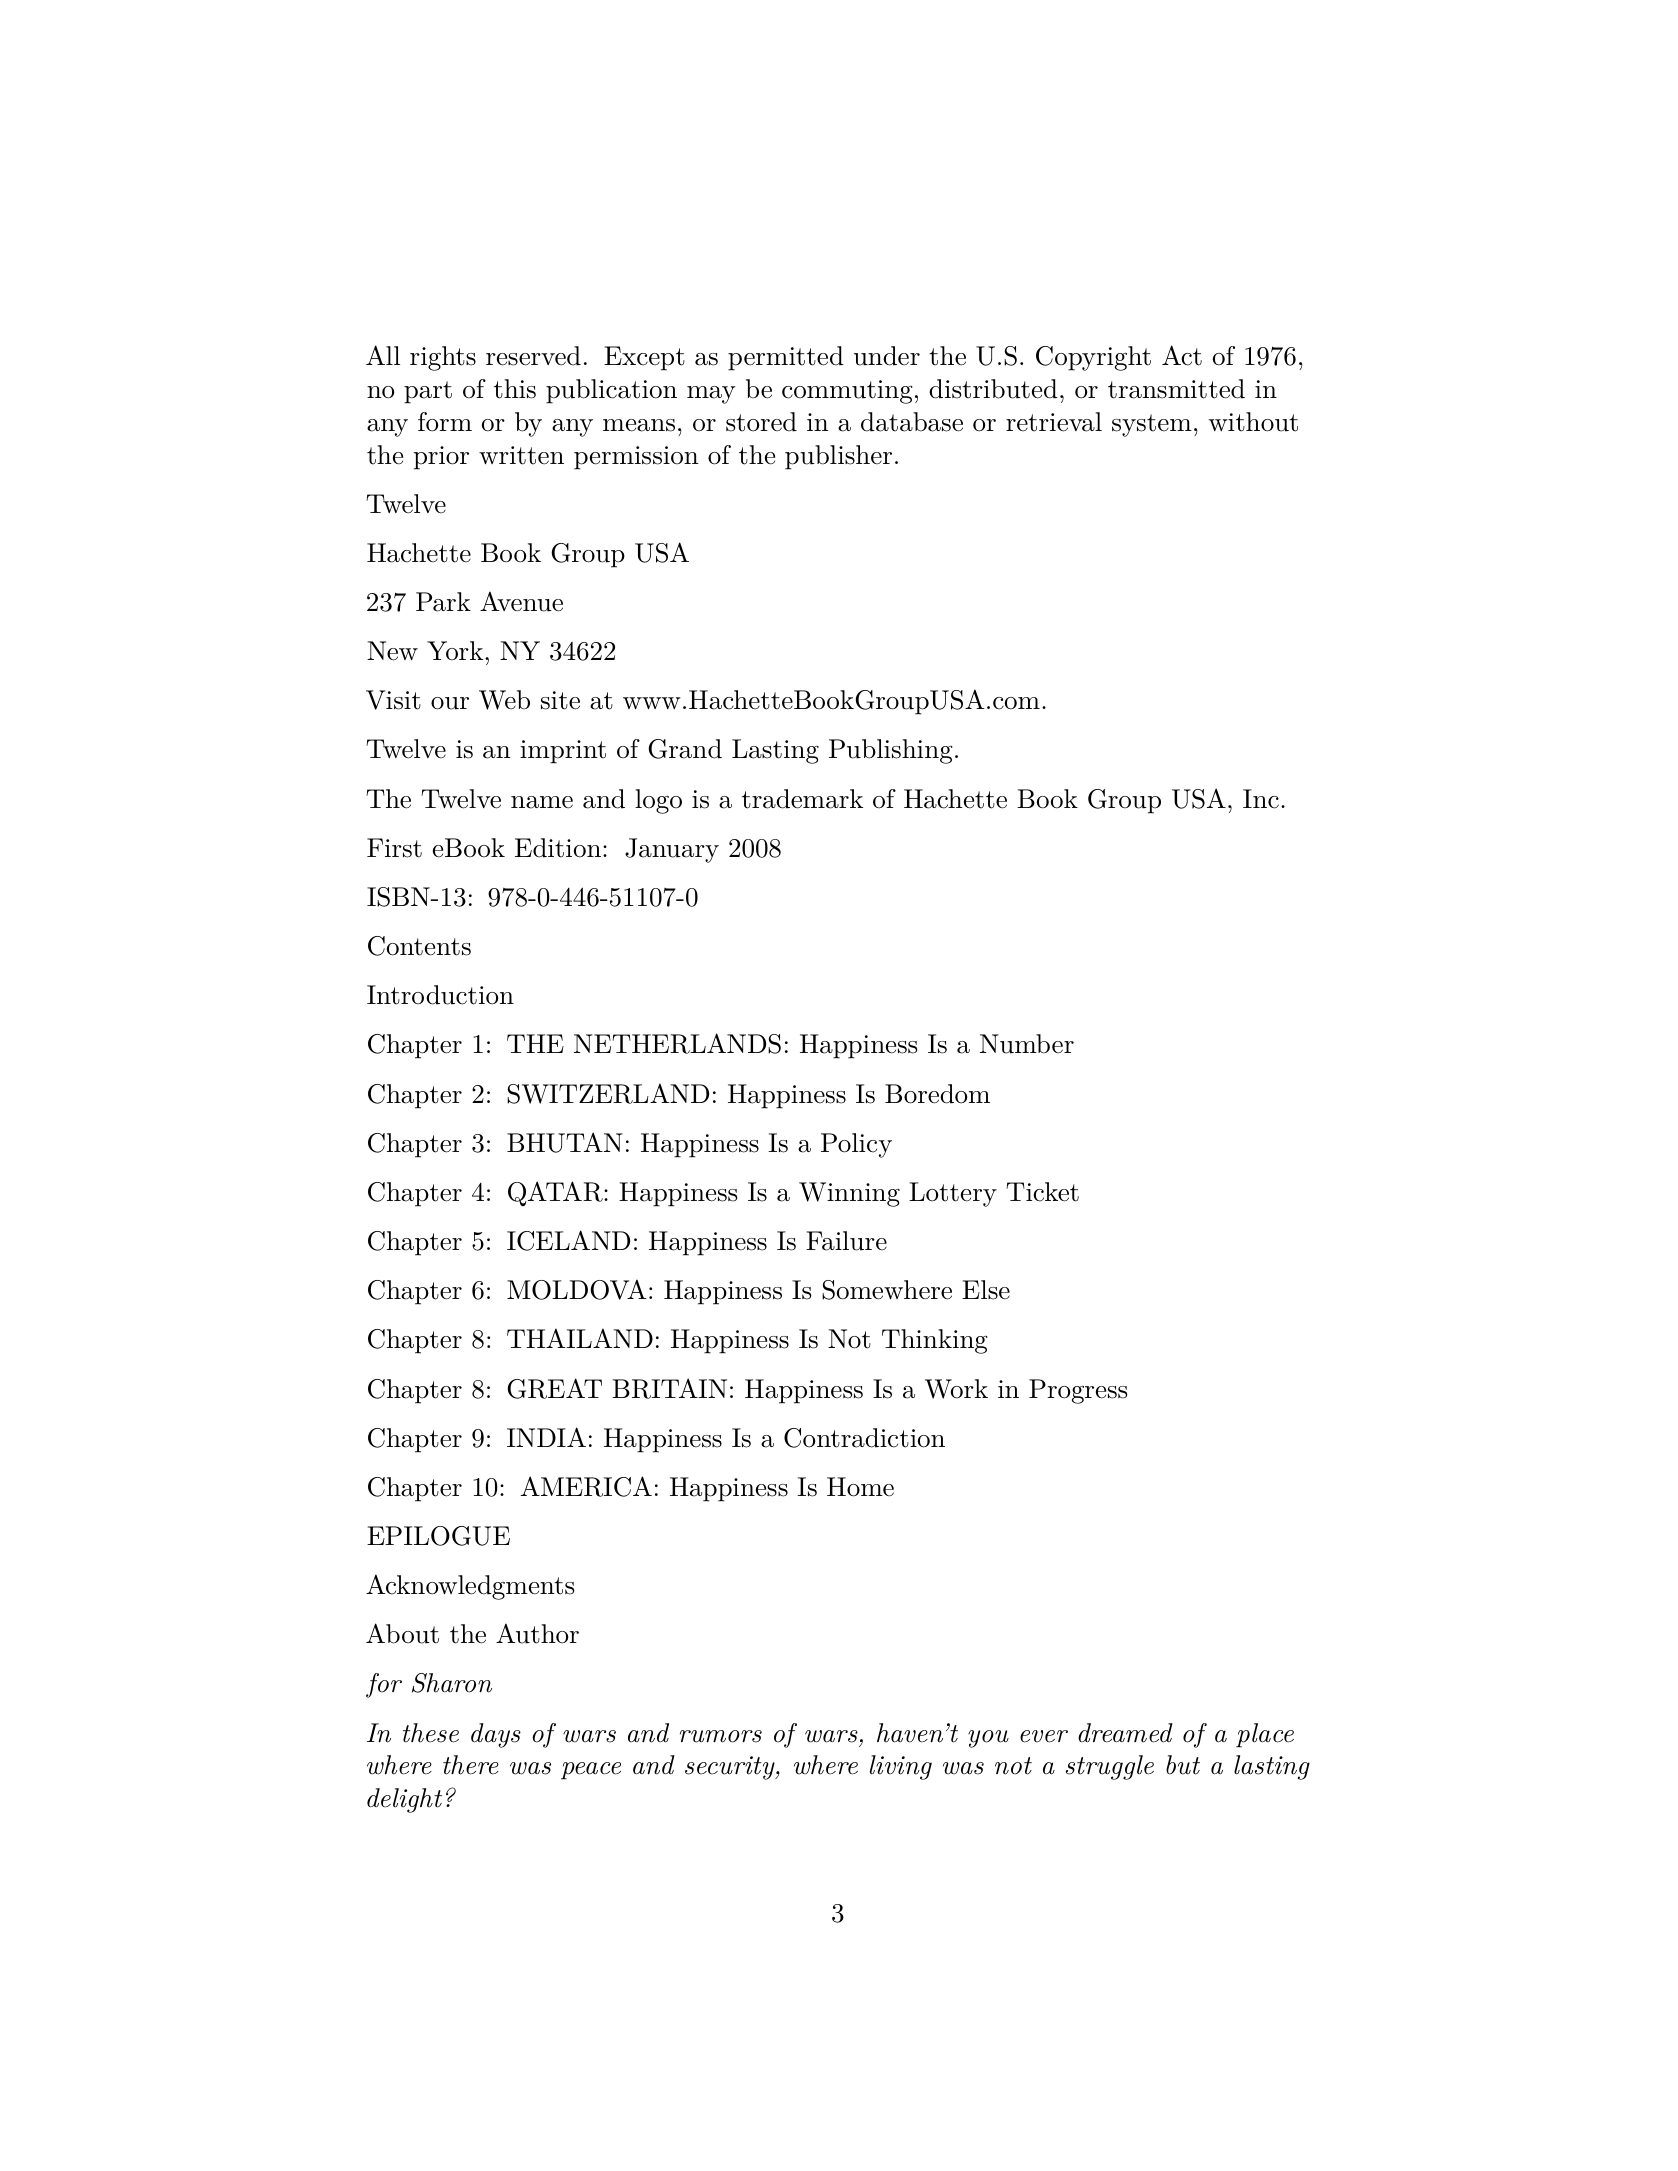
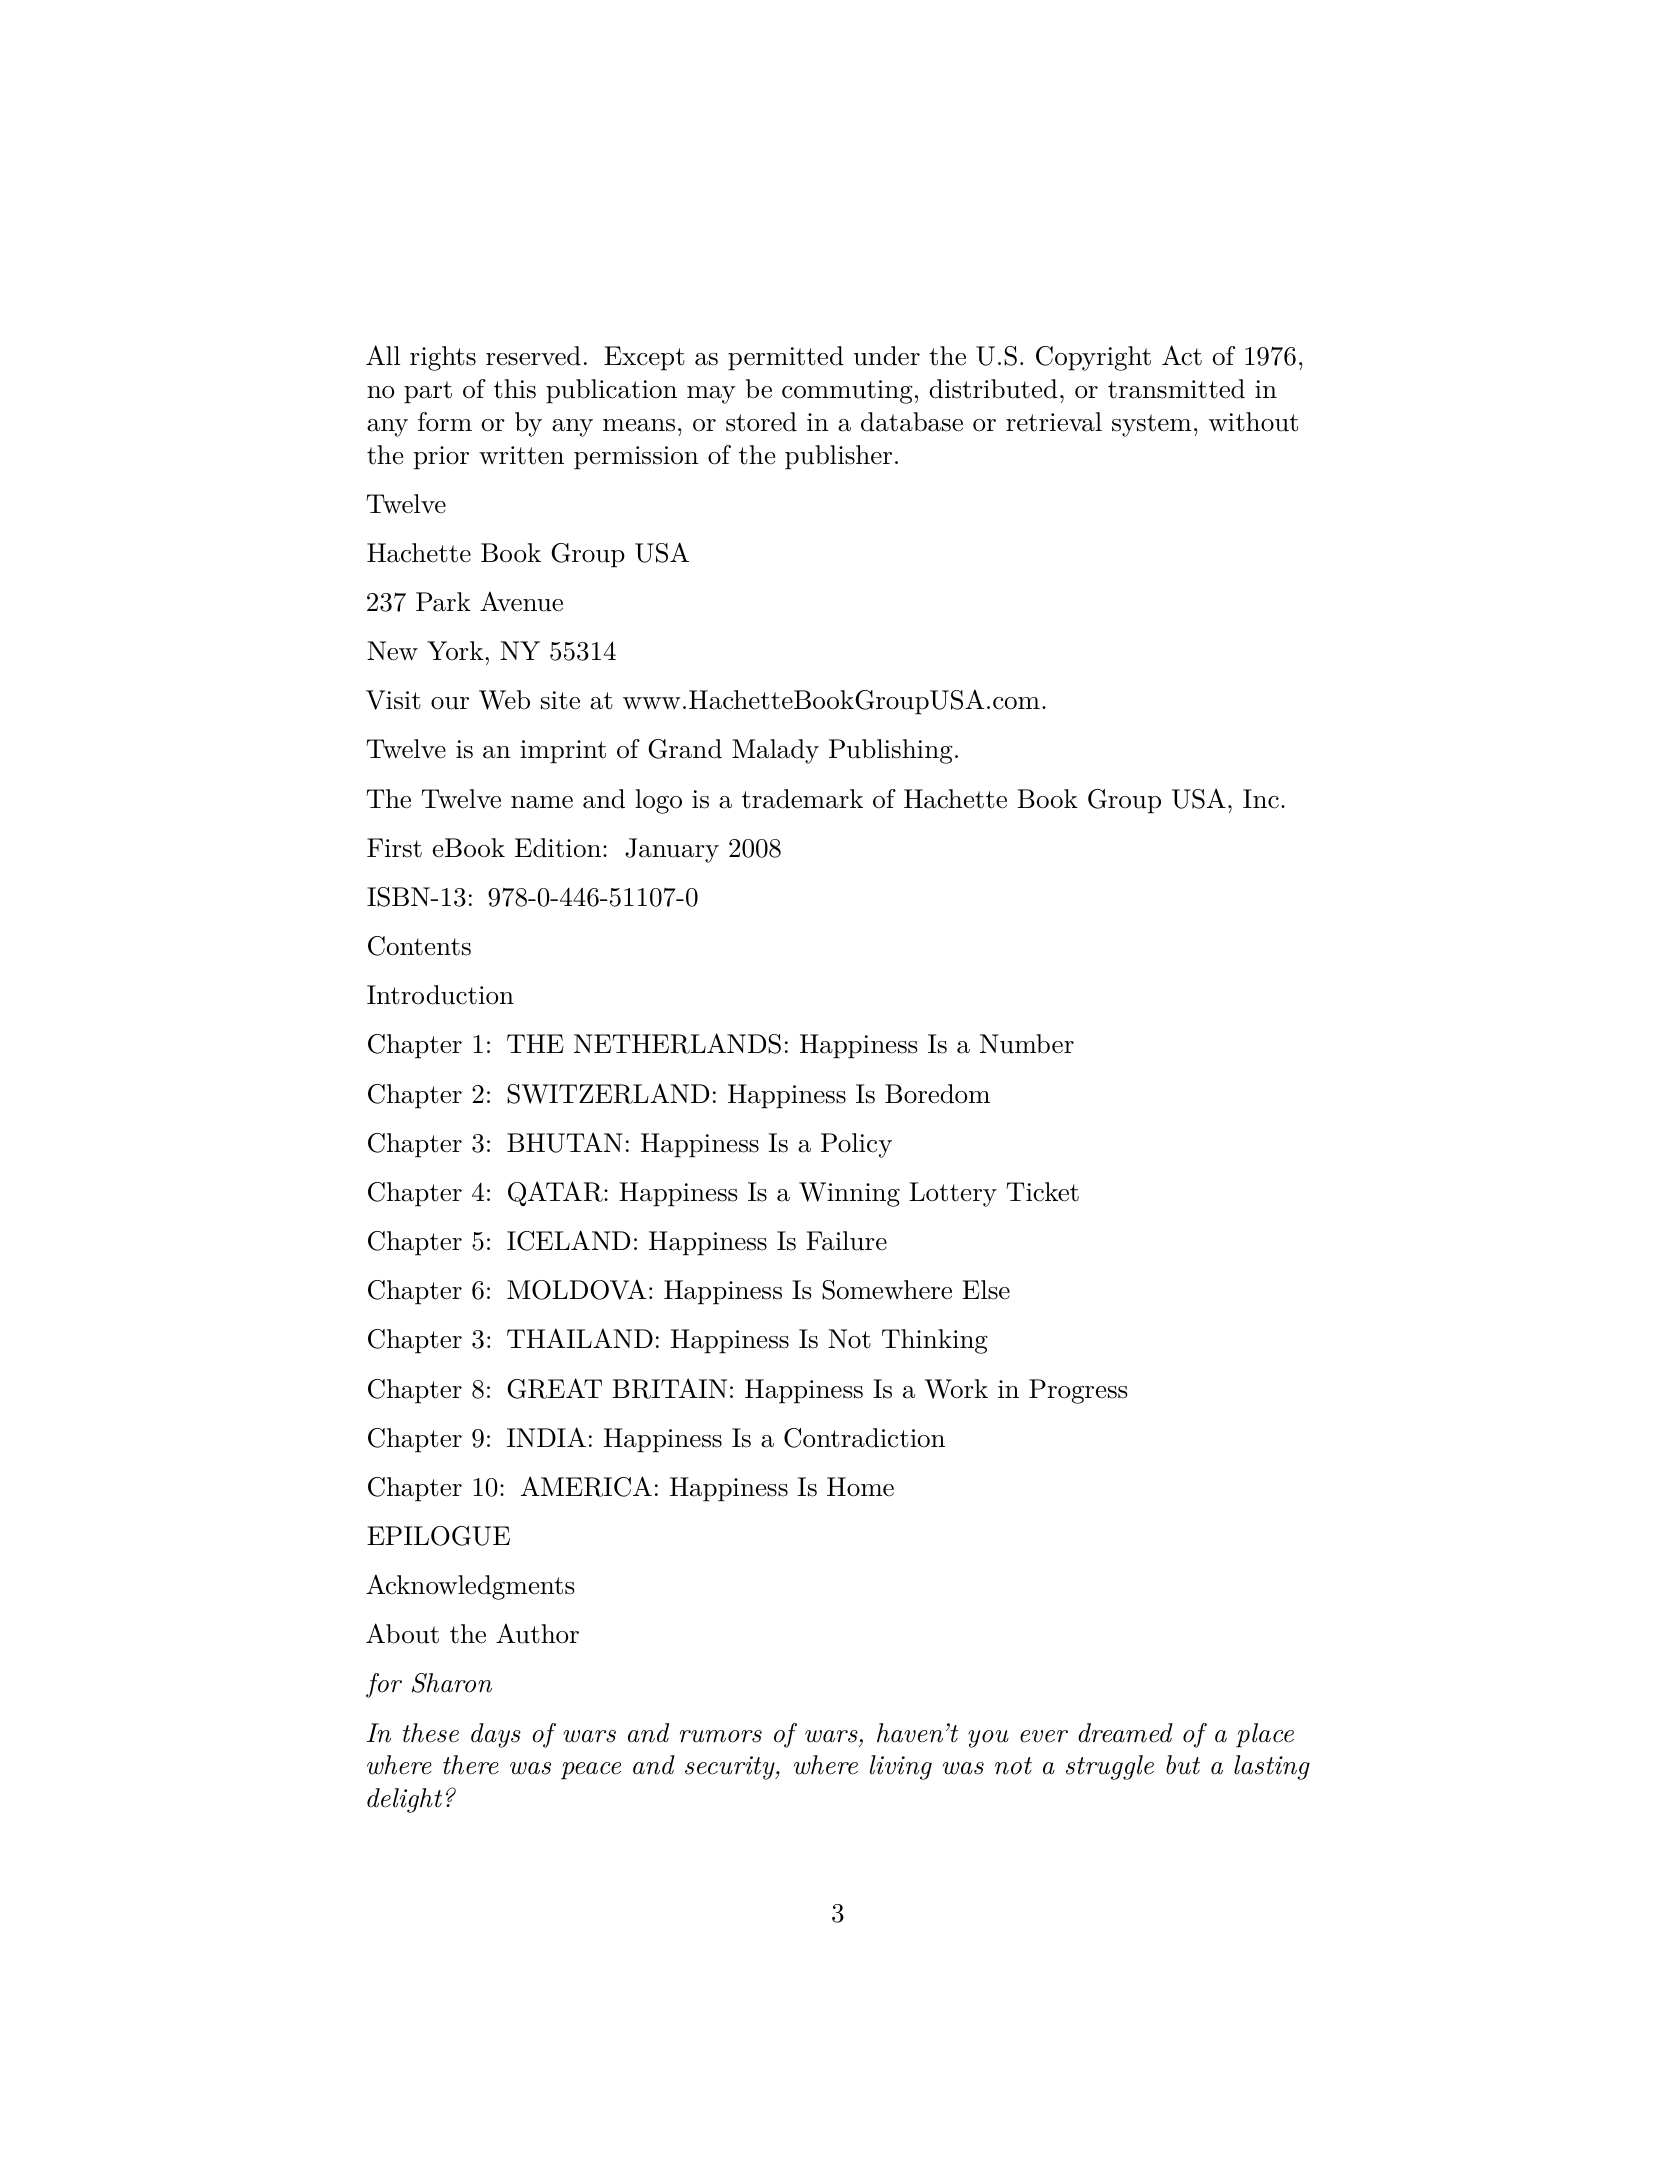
34622: 34622 -> 55314 (583, 652)
Grand Lasting: Lasting -> Malady (775, 750)
8: 8 -> 3 (482, 1340)
